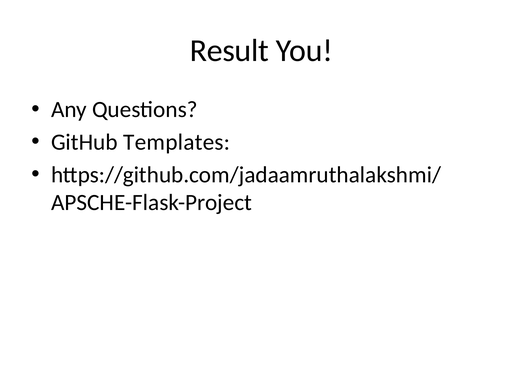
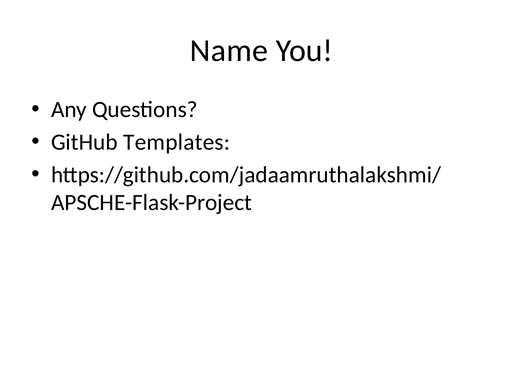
Result: Result -> Name (229, 51)
